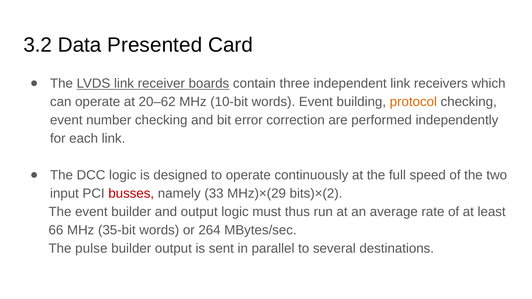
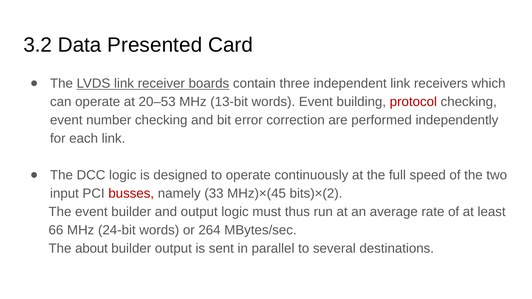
20–62: 20–62 -> 20–53 (157, 102)
10-bit: 10-bit -> 13-bit (229, 102)
protocol colour: orange -> red (413, 102)
MHz)×(29: MHz)×(29 -> MHz)×(45 (257, 194)
35-bit: 35-bit -> 24-bit (117, 230)
pulse: pulse -> about (91, 249)
